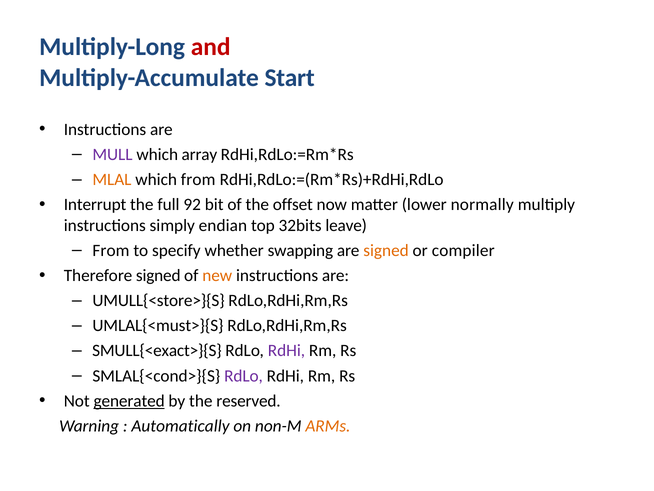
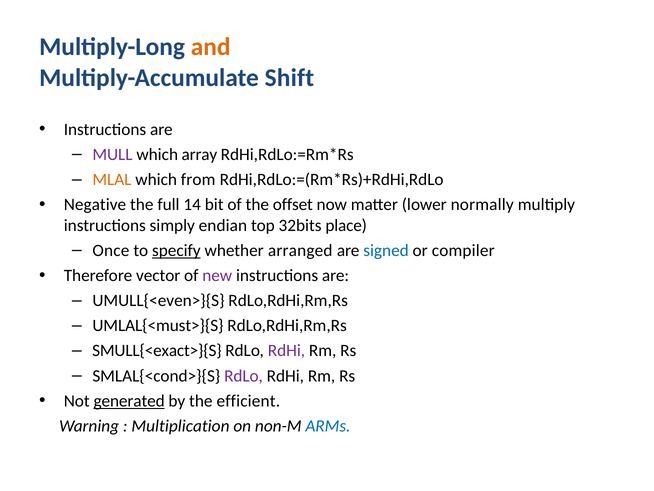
and colour: red -> orange (211, 47)
Start: Start -> Shift (289, 78)
Interrupt: Interrupt -> Negative (95, 204)
92: 92 -> 14 (192, 204)
leave: leave -> place (346, 225)
From: From -> Once (111, 250)
specify underline: none -> present (176, 250)
swapping: swapping -> arranged (300, 250)
signed colour: orange -> blue (386, 250)
Therefore signed: signed -> vector (158, 275)
new colour: orange -> purple (217, 275)
UMULL{<store>}{S: UMULL{<store>}{S -> UMULL{<even>}{S (158, 300)
reserved: reserved -> efficient (248, 401)
Automatically: Automatically -> Multiplication (180, 426)
ARMs colour: orange -> blue (328, 426)
